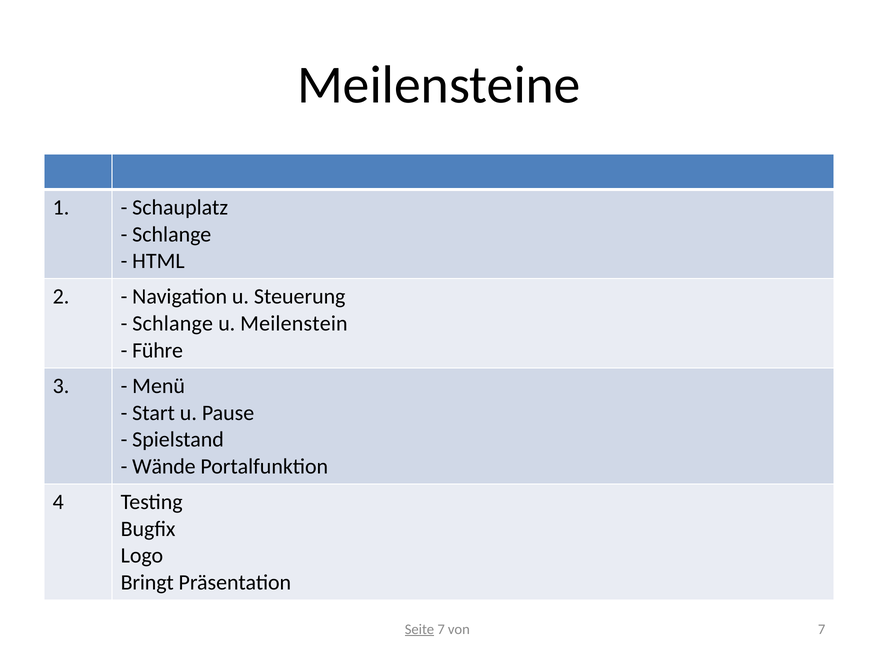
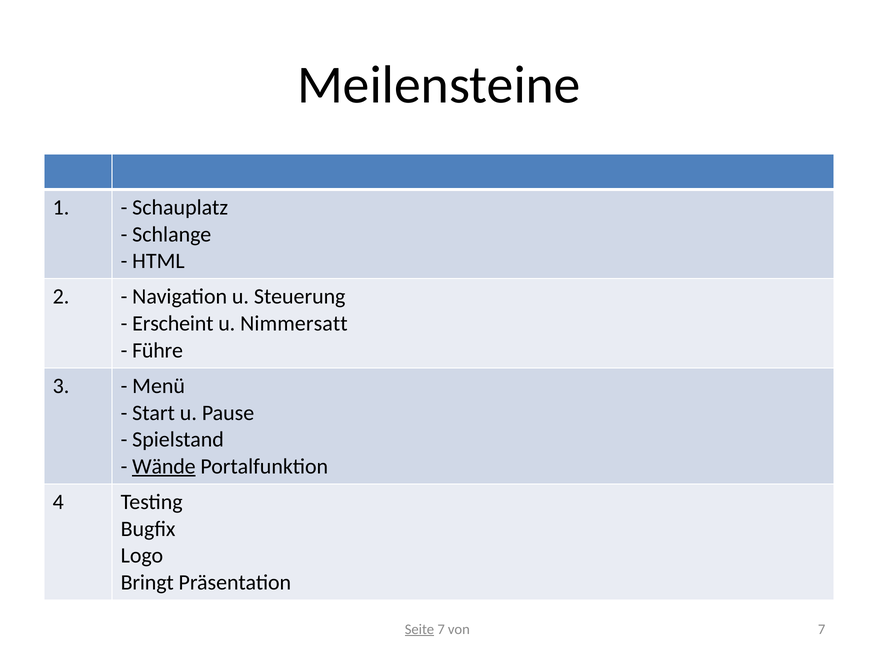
Schlange: Schlange -> Erscheint (173, 323)
Meilenstein: Meilenstein -> Nimmersatt (294, 323)
Wände underline: none -> present (164, 466)
